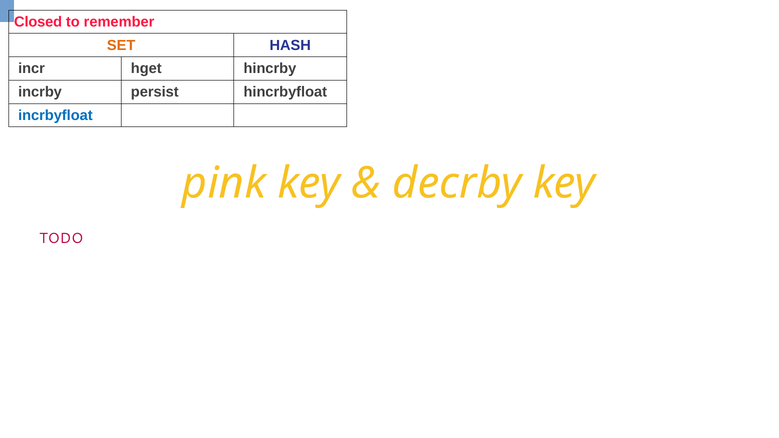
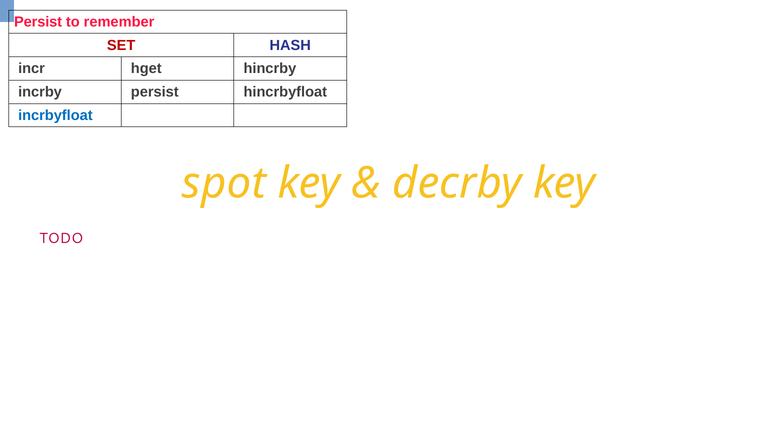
Closed: Closed -> Persist (38, 22)
SET colour: orange -> red (121, 45)
pink: pink -> spot (224, 183)
